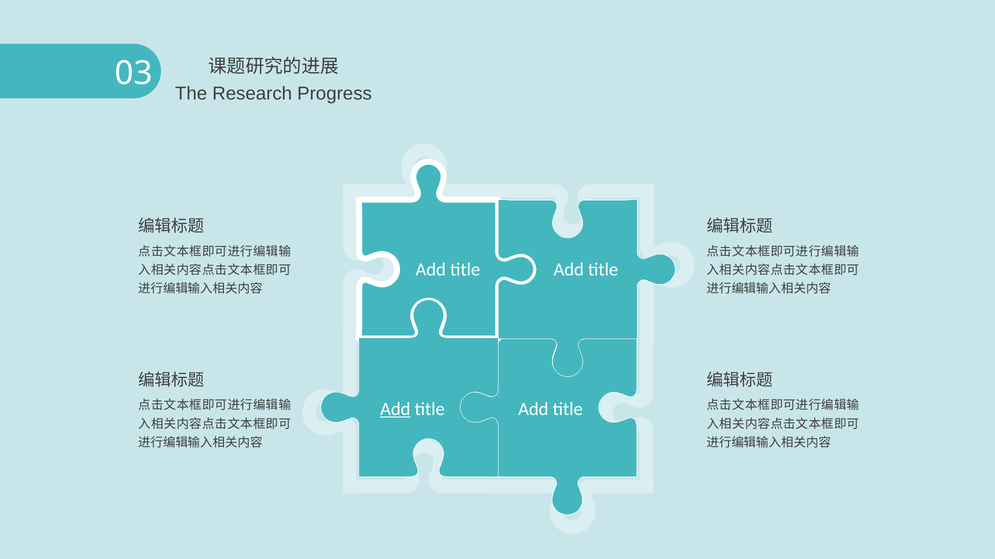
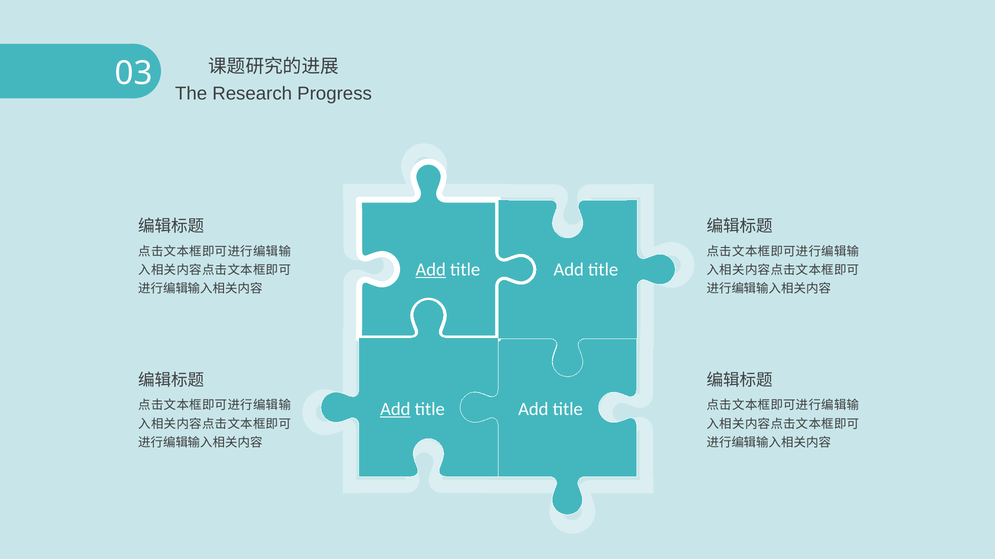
Add underline: none -> present (431, 270)
